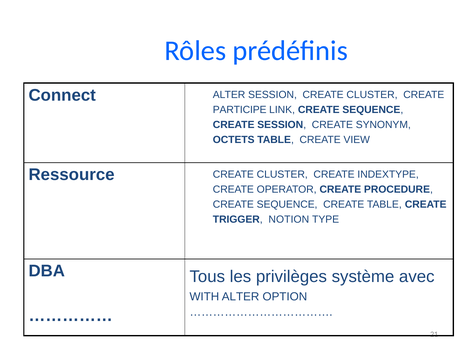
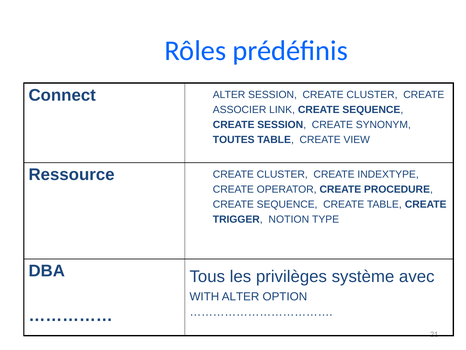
PARTICIPE: PARTICIPE -> ASSOCIER (240, 110)
OCTETS: OCTETS -> TOUTES (234, 140)
